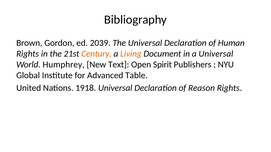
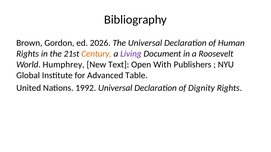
2039: 2039 -> 2026 (100, 43)
Living colour: orange -> purple (131, 54)
a Universal: Universal -> Roosevelt (216, 54)
Spirit: Spirit -> With (162, 65)
1918: 1918 -> 1992 (86, 88)
Reason: Reason -> Dignity (201, 88)
